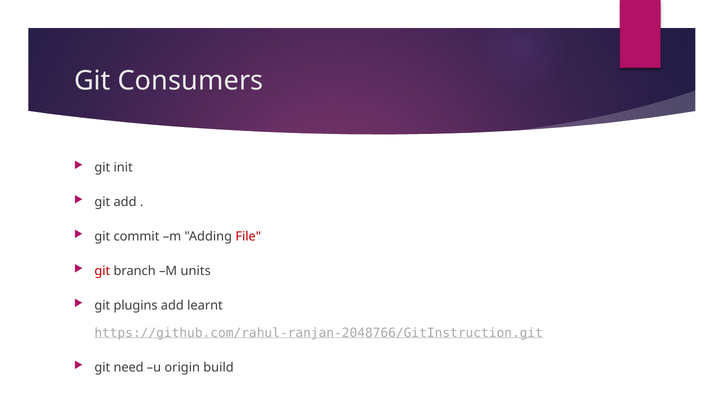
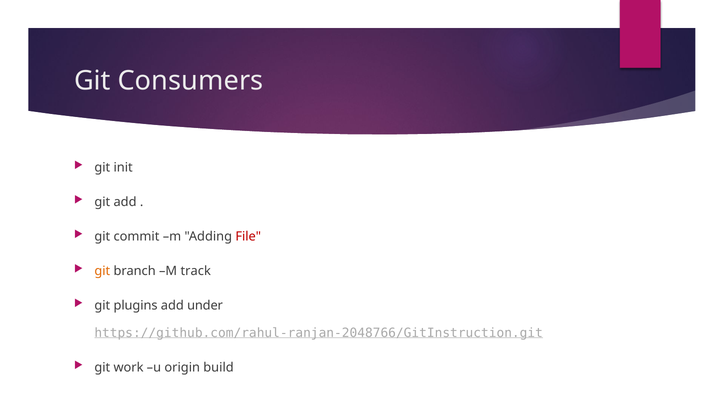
git colour: red -> orange (102, 271)
units: units -> track (196, 271)
learnt: learnt -> under (205, 305)
need: need -> work (129, 368)
